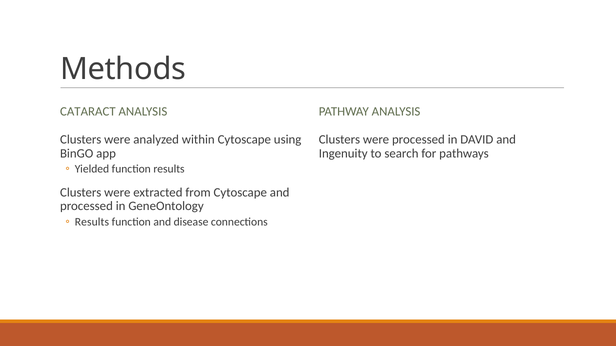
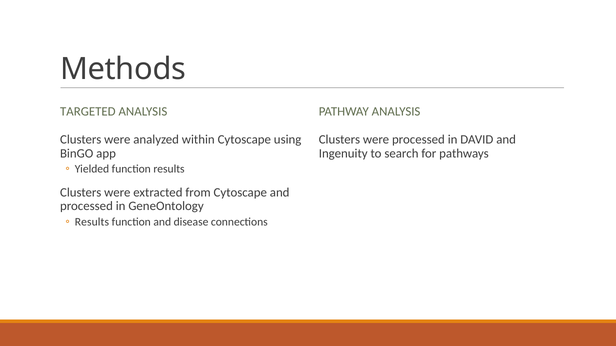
CATARACT: CATARACT -> TARGETED (88, 112)
